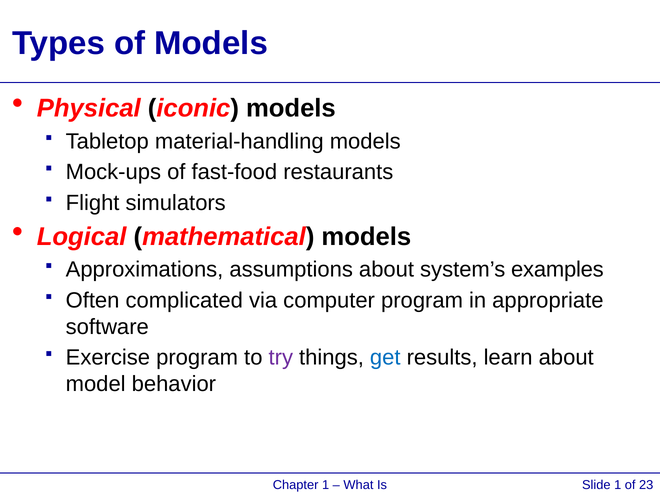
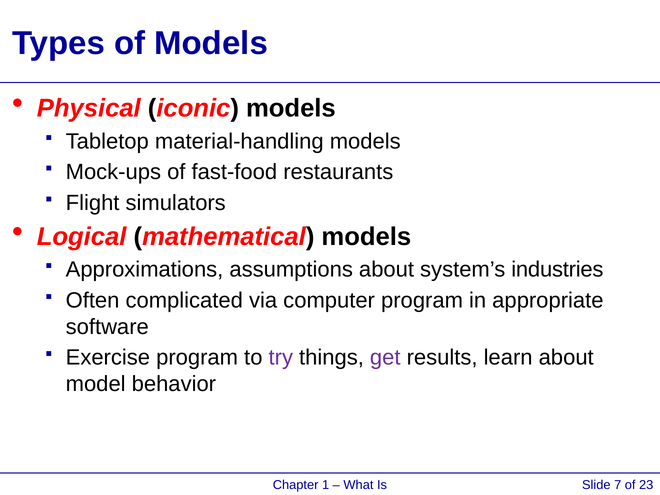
examples: examples -> industries (557, 270)
get colour: blue -> purple (385, 358)
Slide 1: 1 -> 7 (618, 485)
